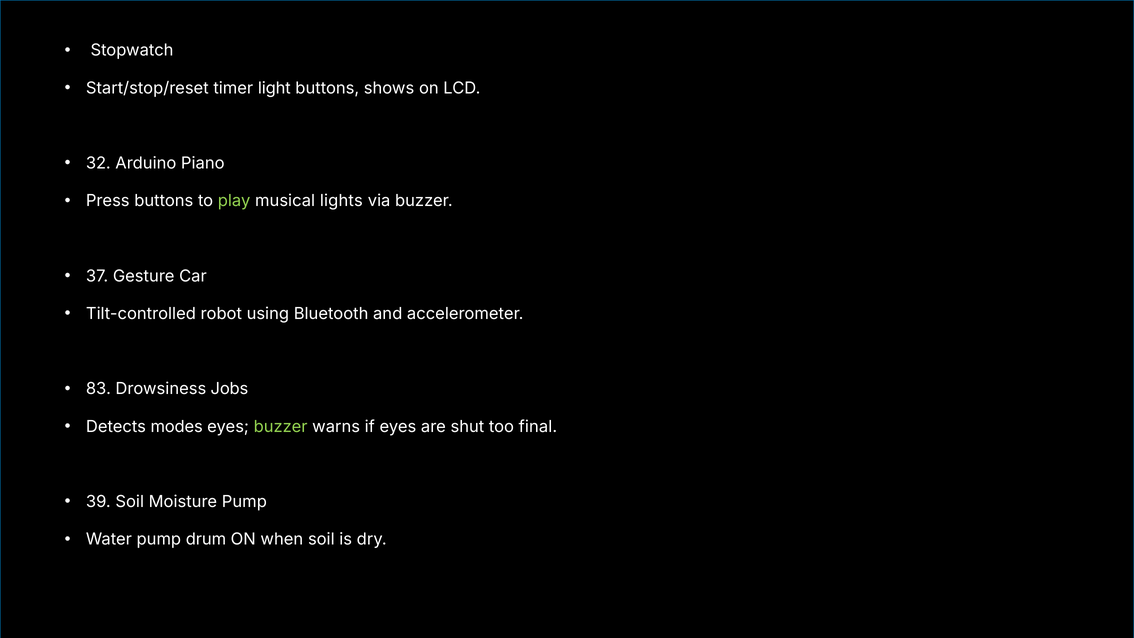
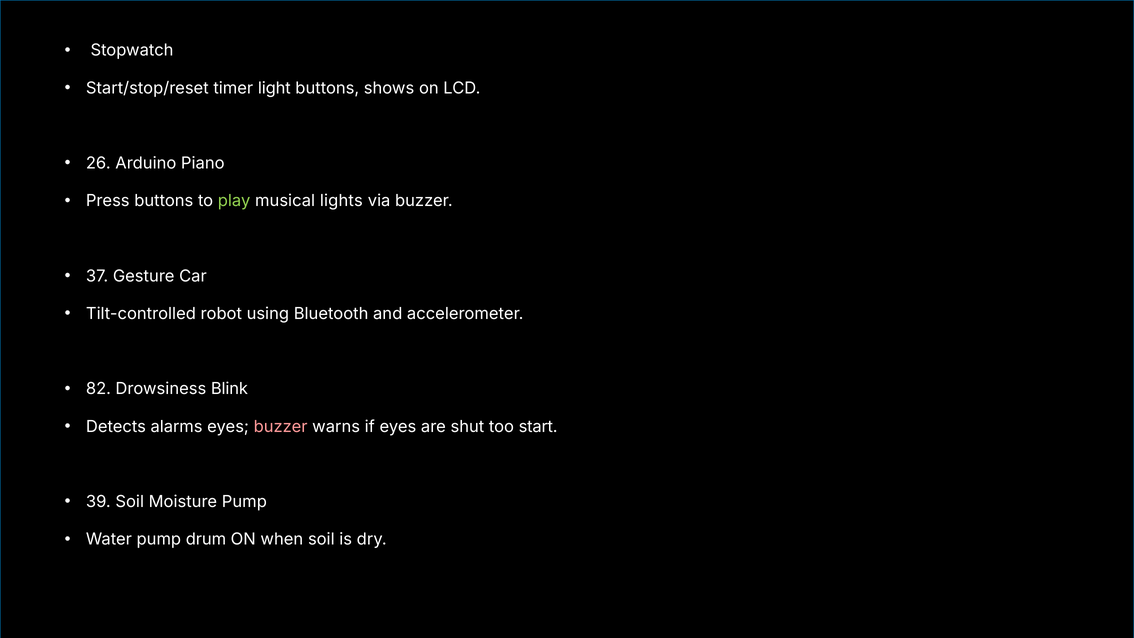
32: 32 -> 26 (98, 163)
83: 83 -> 82 (98, 389)
Jobs: Jobs -> Blink (229, 389)
modes: modes -> alarms (177, 427)
buzzer colour: light green -> pink (281, 427)
final: final -> start (538, 427)
